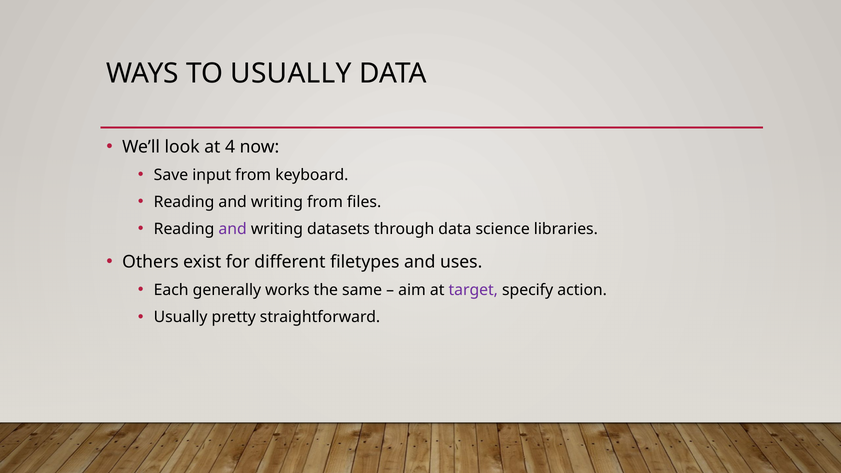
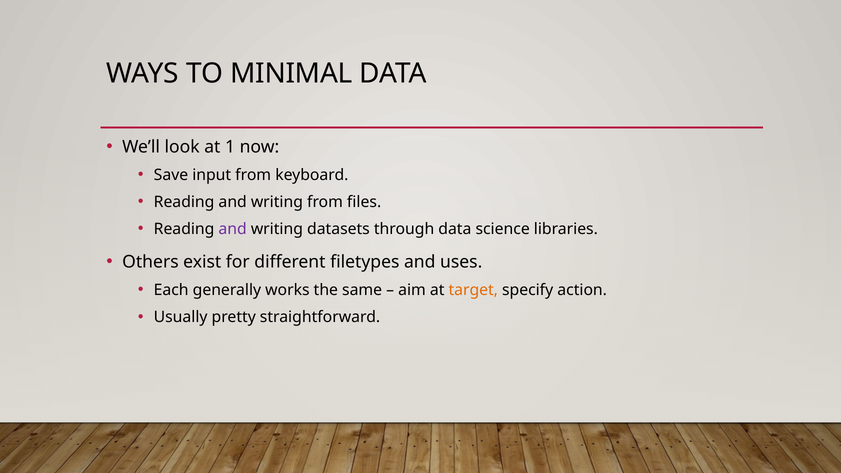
TO USUALLY: USUALLY -> MINIMAL (291, 74)
4: 4 -> 1 (230, 147)
target colour: purple -> orange (473, 290)
